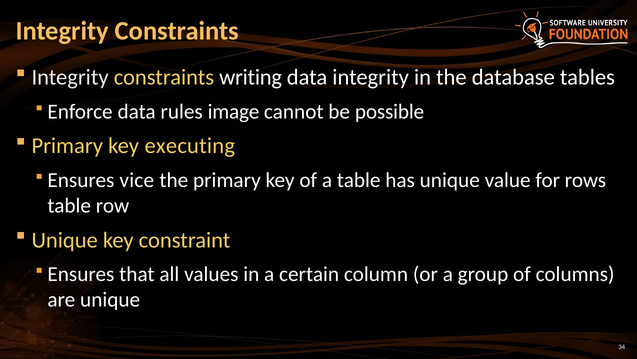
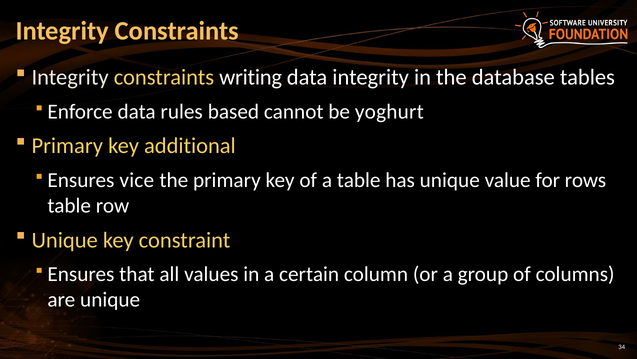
image: image -> based (233, 111)
possible: possible -> yoghurt (389, 111)
executing: executing -> additional (190, 146)
